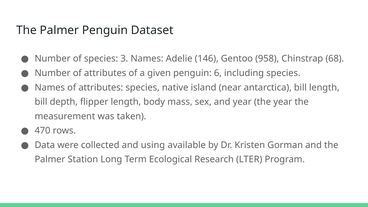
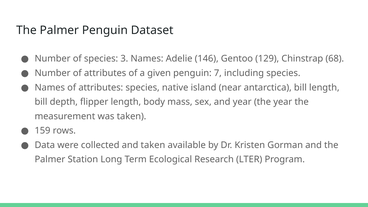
958: 958 -> 129 (267, 59)
6: 6 -> 7 (218, 73)
470: 470 -> 159 (43, 131)
and using: using -> taken (153, 145)
